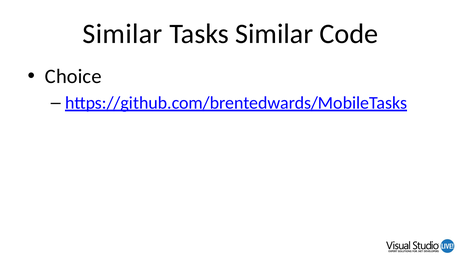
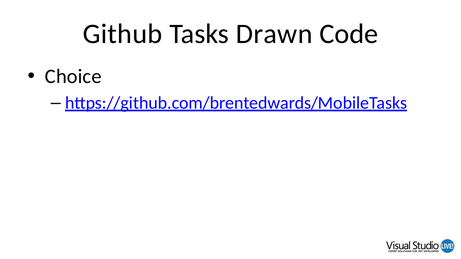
Similar: Similar -> Github (123, 34)
Tasks Similar: Similar -> Drawn (274, 34)
